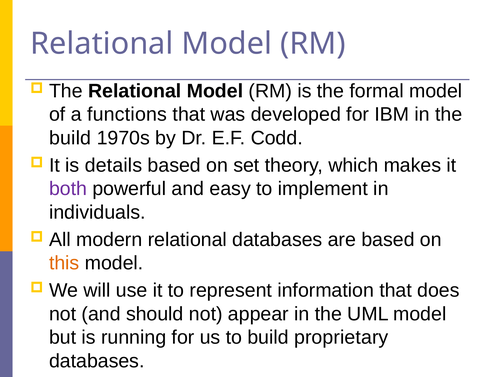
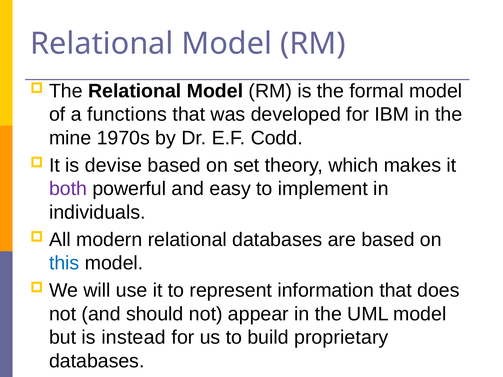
build: build -> mine (70, 138)
details: details -> devise (113, 165)
this colour: orange -> blue (64, 263)
running: running -> instead (134, 338)
